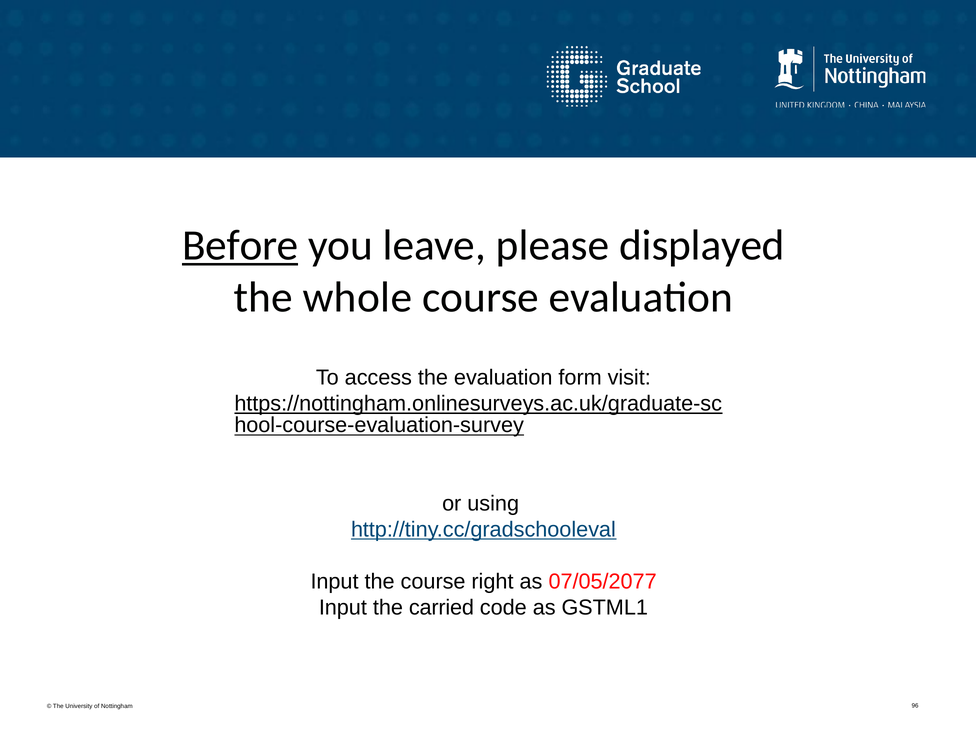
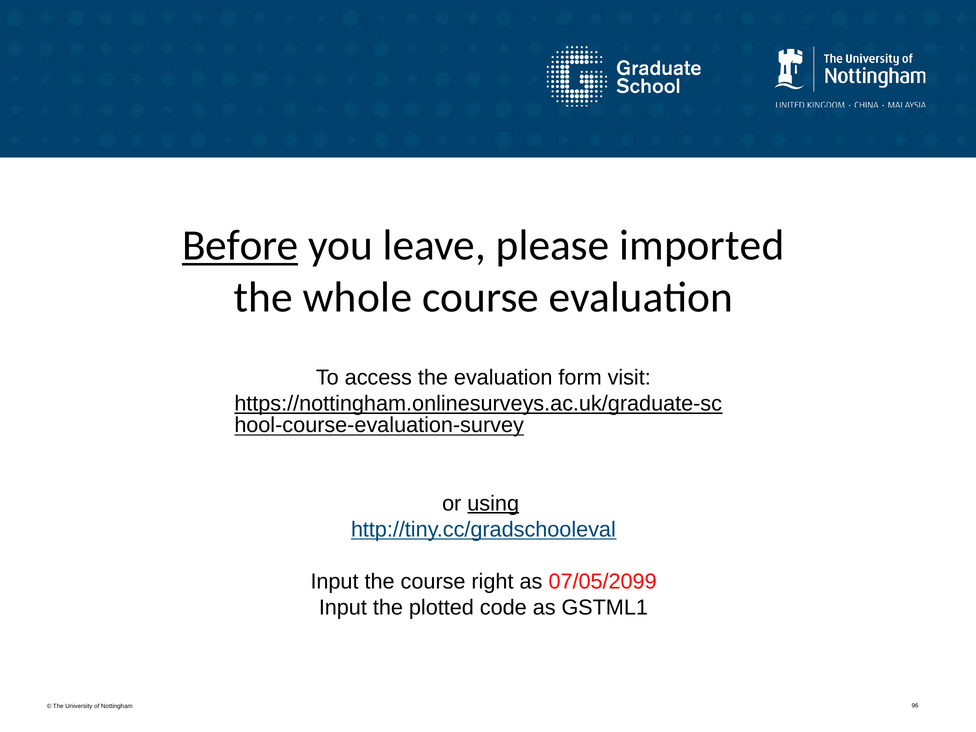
displayed: displayed -> imported (702, 246)
using underline: none -> present (493, 503)
07/05/2077: 07/05/2077 -> 07/05/2099 (603, 581)
carried: carried -> plotted (441, 607)
